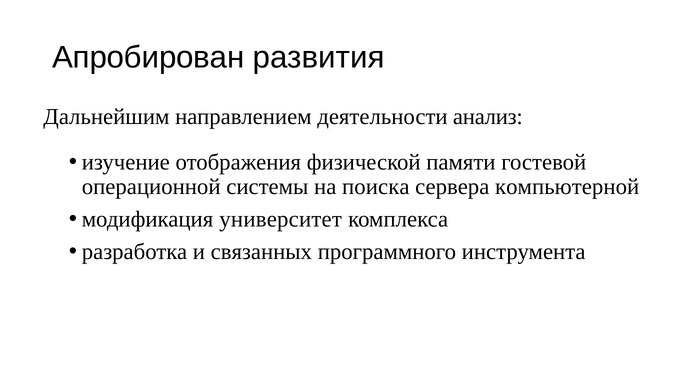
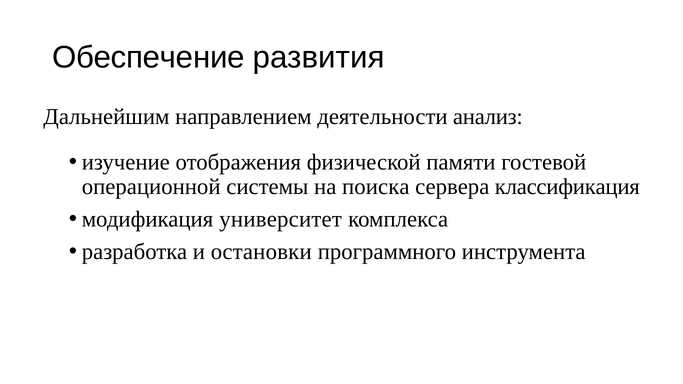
Апробирован: Апробирован -> Обеспечение (148, 57)
компьютерной: компьютерной -> классификация (567, 187)
связанных: связанных -> остановки (261, 252)
